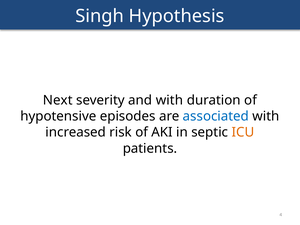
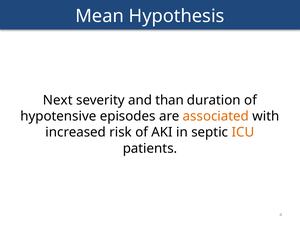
Singh: Singh -> Mean (100, 16)
and with: with -> than (170, 100)
associated colour: blue -> orange (216, 116)
